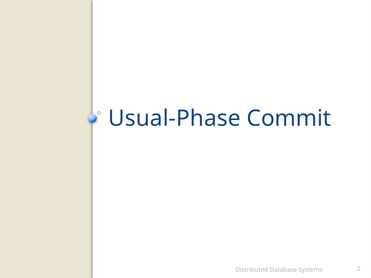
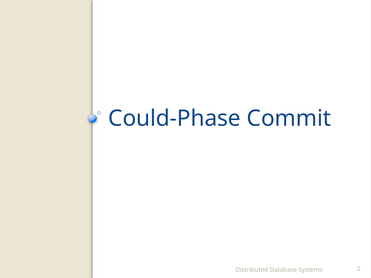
Usual-Phase: Usual-Phase -> Could-Phase (175, 119)
